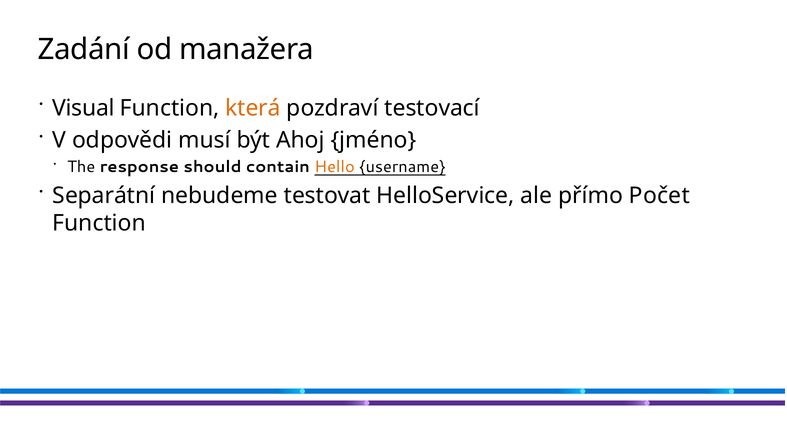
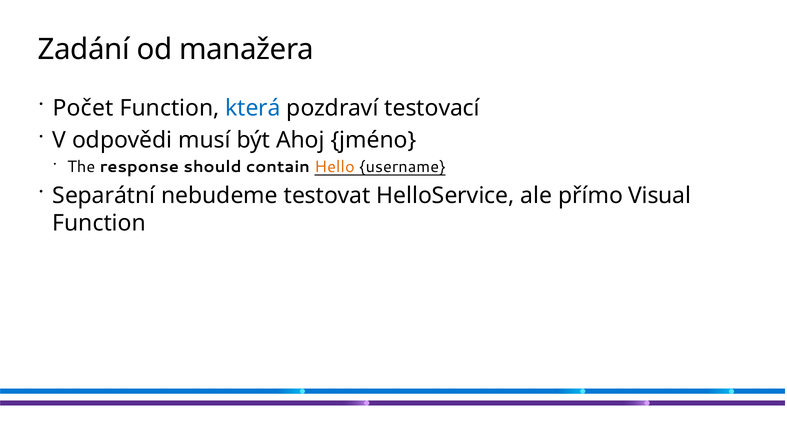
Visual: Visual -> Počet (83, 108)
která colour: orange -> blue (253, 108)
Počet: Počet -> Visual (660, 195)
